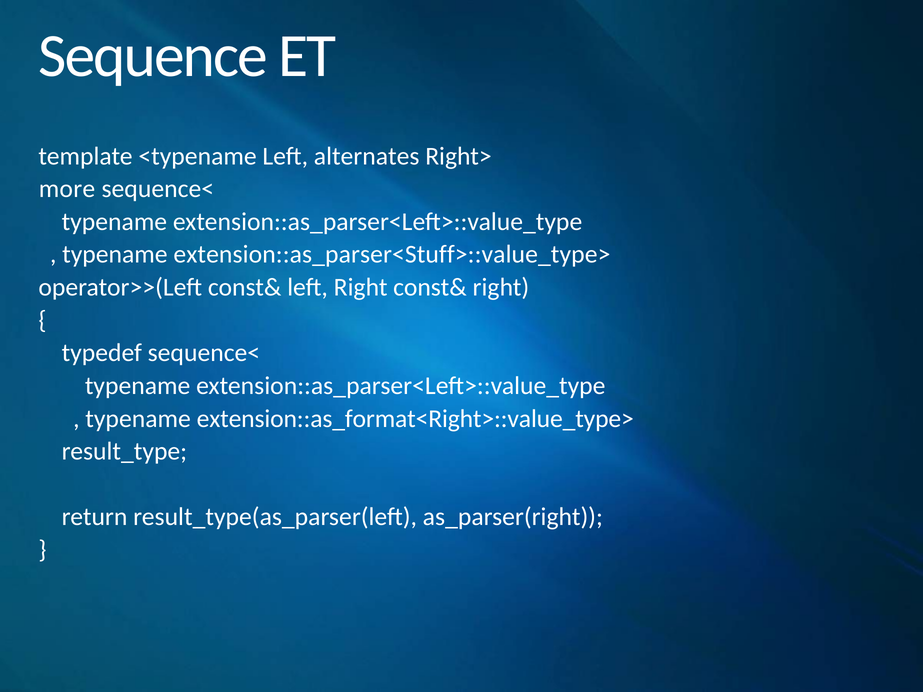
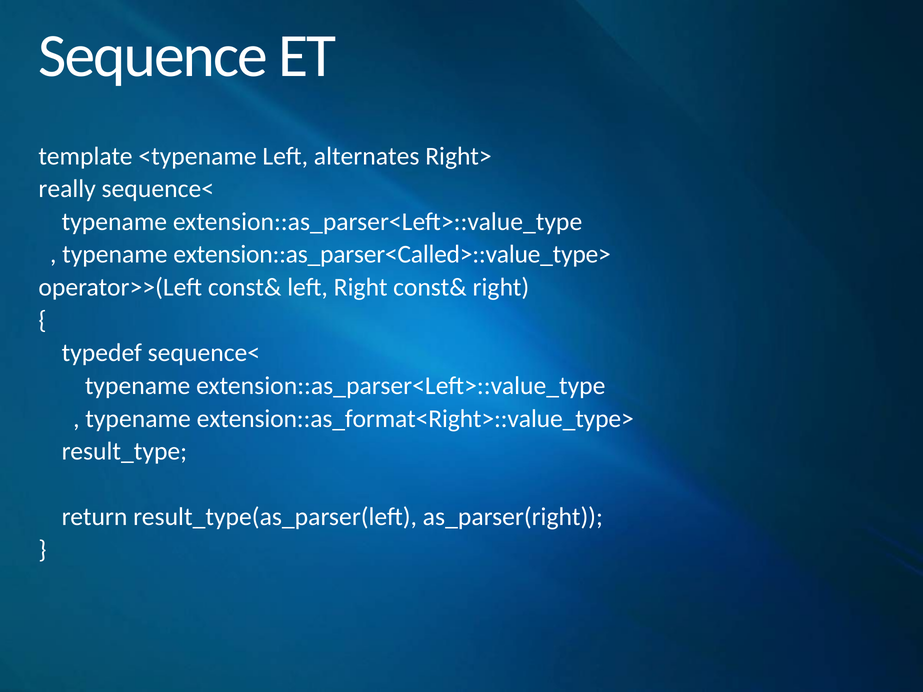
more: more -> really (67, 189)
extension::as_parser<Stuff>::value_type>: extension::as_parser<Stuff>::value_type> -> extension::as_parser<Called>::value_type> (392, 255)
